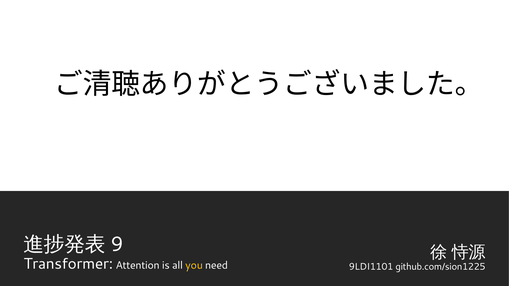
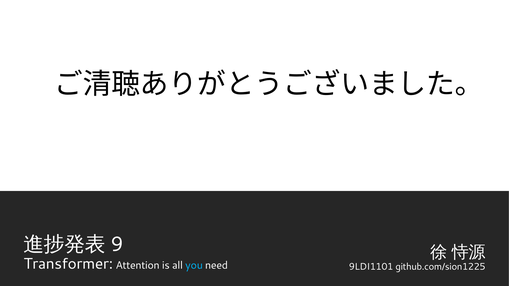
you colour: yellow -> light blue (194, 266)
